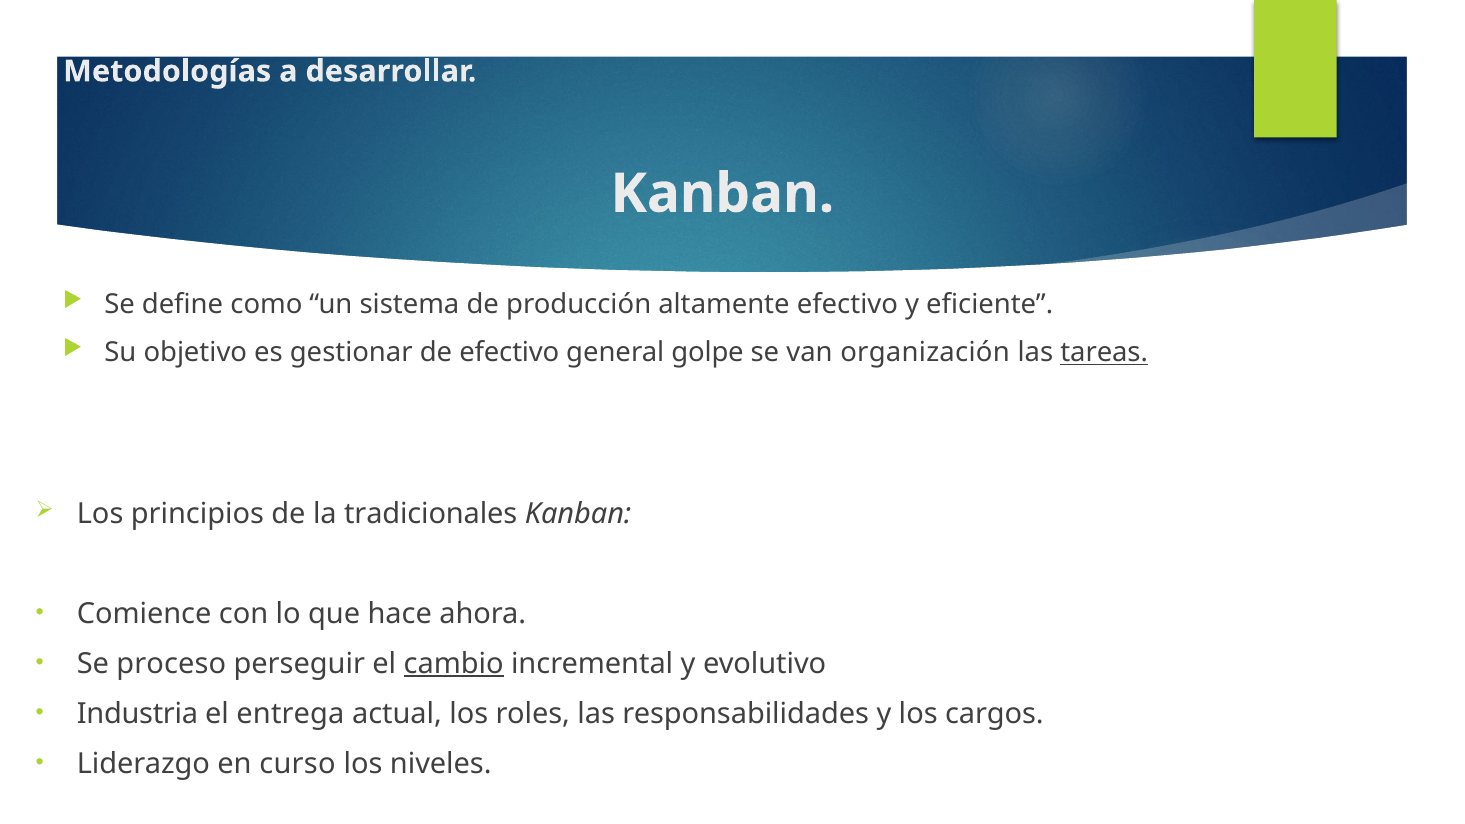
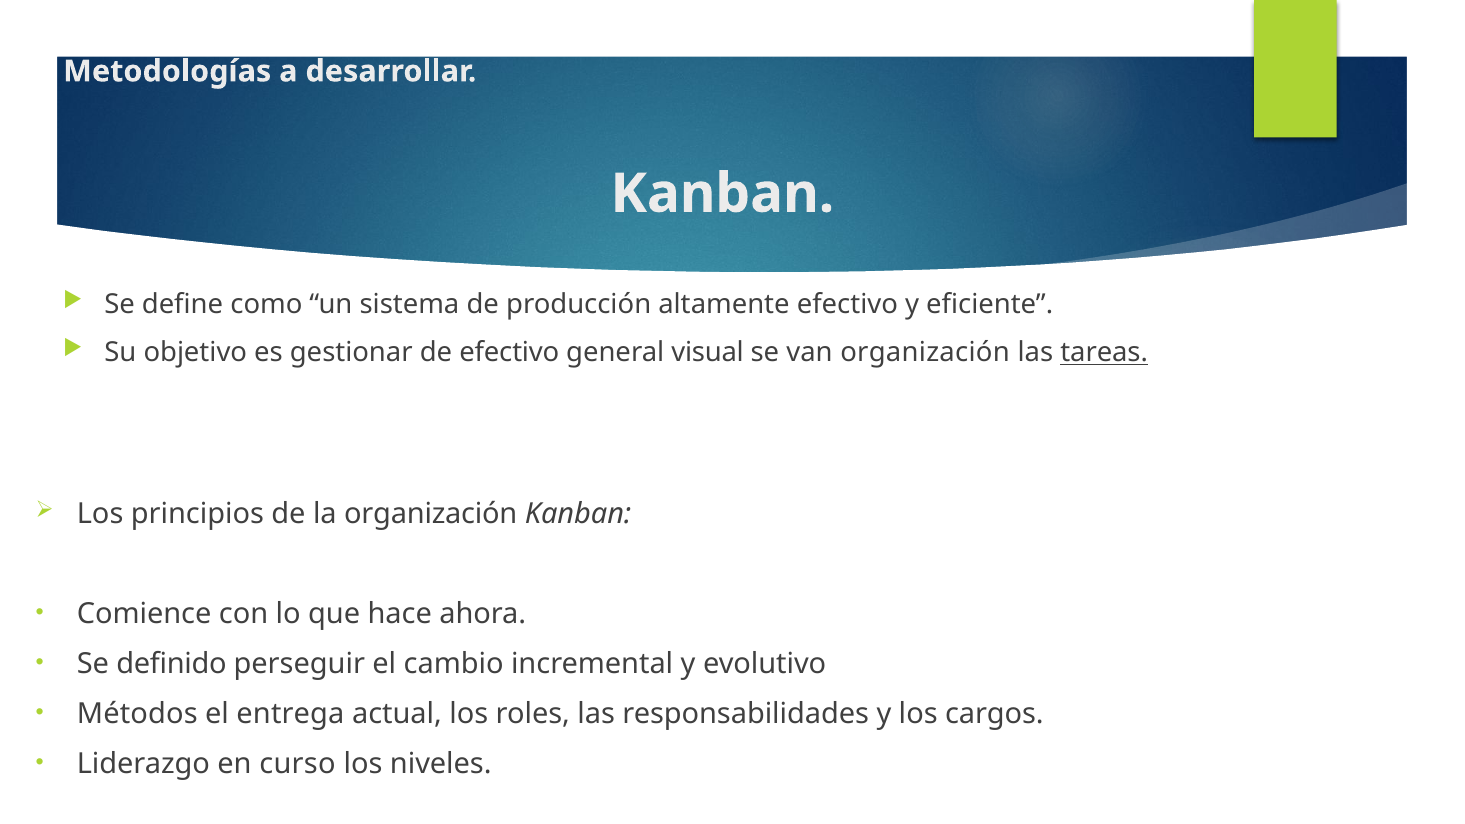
golpe: golpe -> visual (708, 353)
la tradicionales: tradicionales -> organización (431, 514)
proceso: proceso -> definido (171, 664)
cambio underline: present -> none (454, 664)
Industria: Industria -> Métodos (137, 714)
